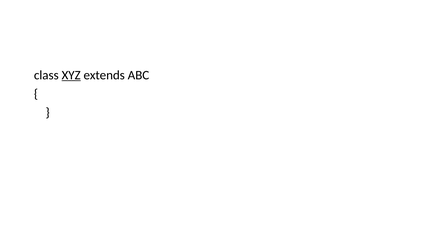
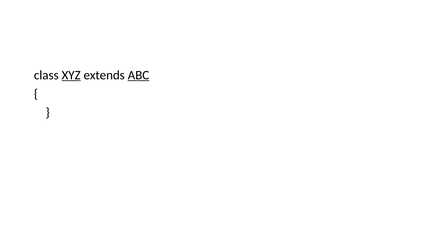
ABC underline: none -> present (138, 75)
